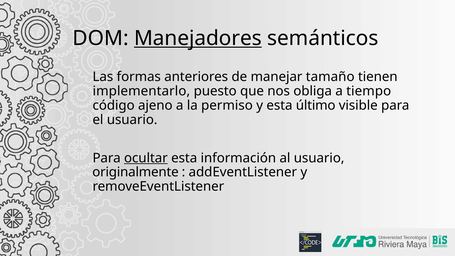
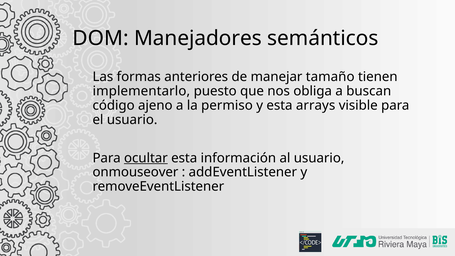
Manejadores underline: present -> none (198, 38)
tiempo: tiempo -> buscan (369, 91)
último: último -> arrays (316, 106)
originalmente: originalmente -> onmouseover (135, 172)
